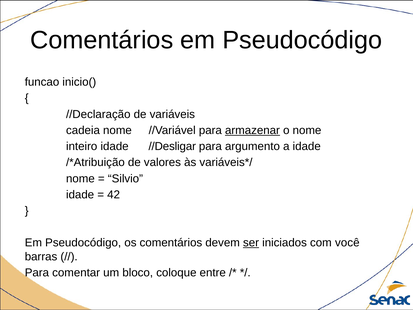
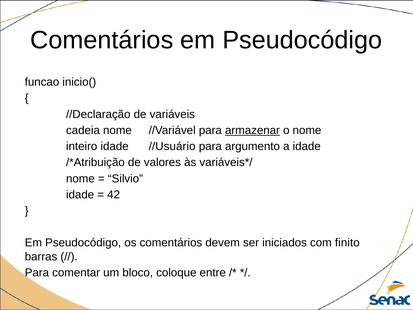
//Desligar: //Desligar -> //Usuário (172, 146)
ser underline: present -> none (251, 243)
você: você -> finito (347, 243)
